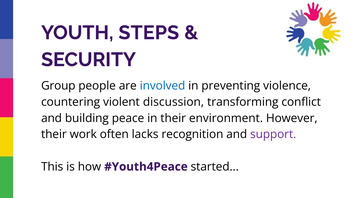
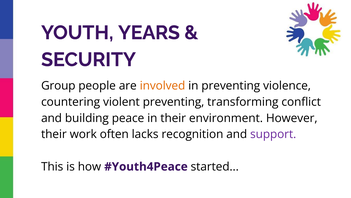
STEPS: STEPS -> YEARS (149, 33)
involved colour: blue -> orange (163, 86)
violent discussion: discussion -> preventing (174, 102)
